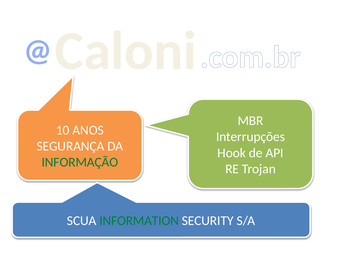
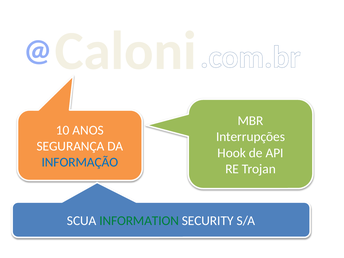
INFORMAÇÃO colour: green -> blue (80, 162)
